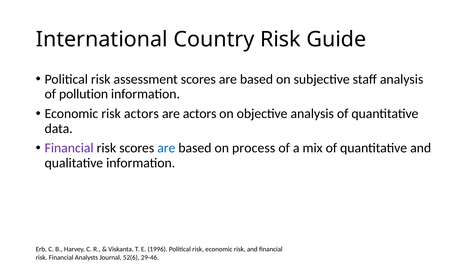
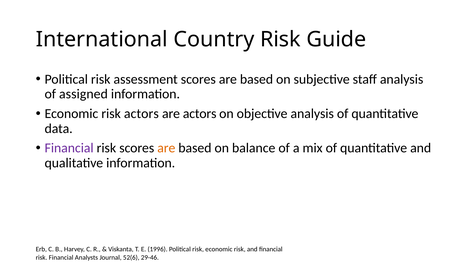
pollution: pollution -> assigned (83, 94)
are colour: blue -> orange (166, 148)
process: process -> balance (254, 148)
